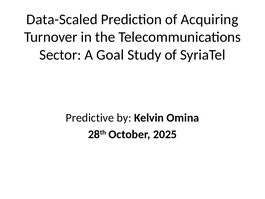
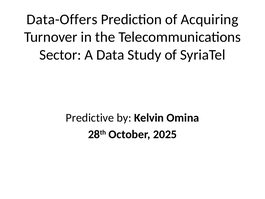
Data-Scaled: Data-Scaled -> Data-Offers (62, 19)
Goal: Goal -> Data (110, 55)
